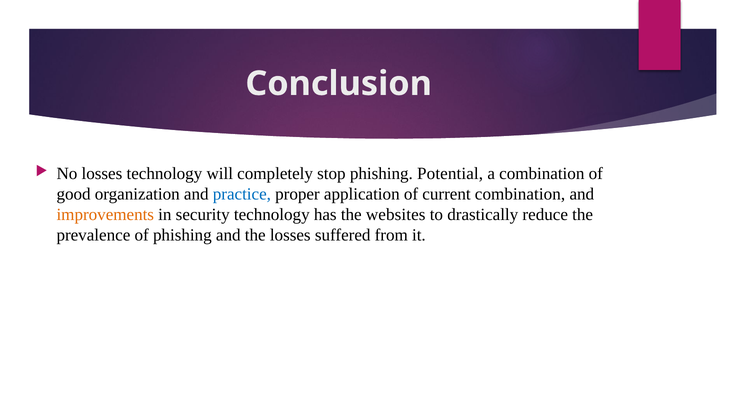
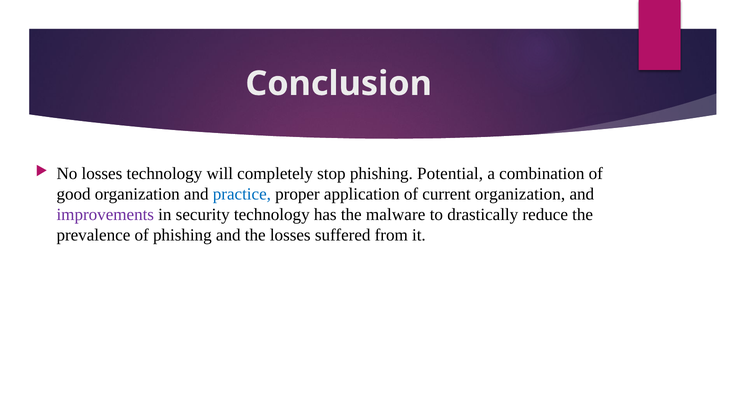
current combination: combination -> organization (520, 194)
improvements colour: orange -> purple (105, 215)
websites: websites -> malware (396, 215)
